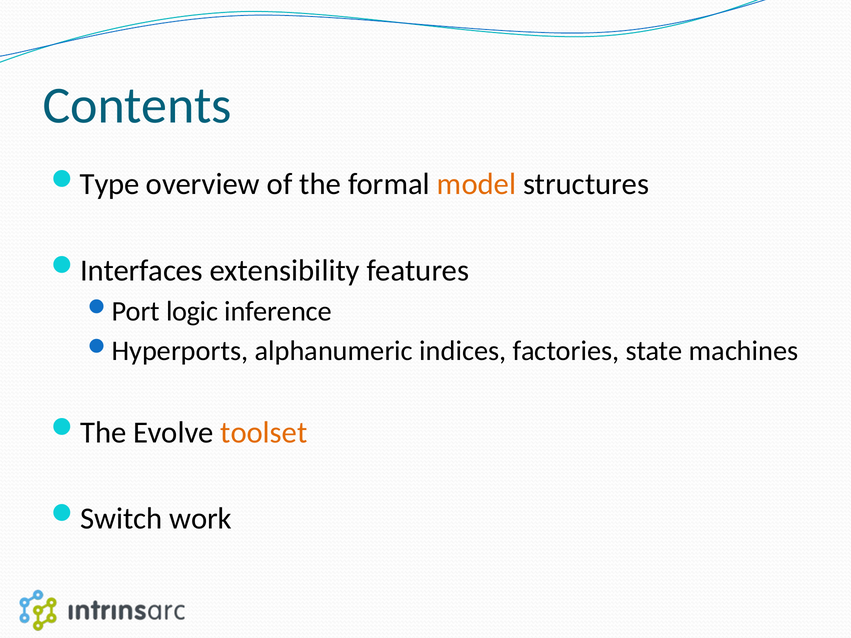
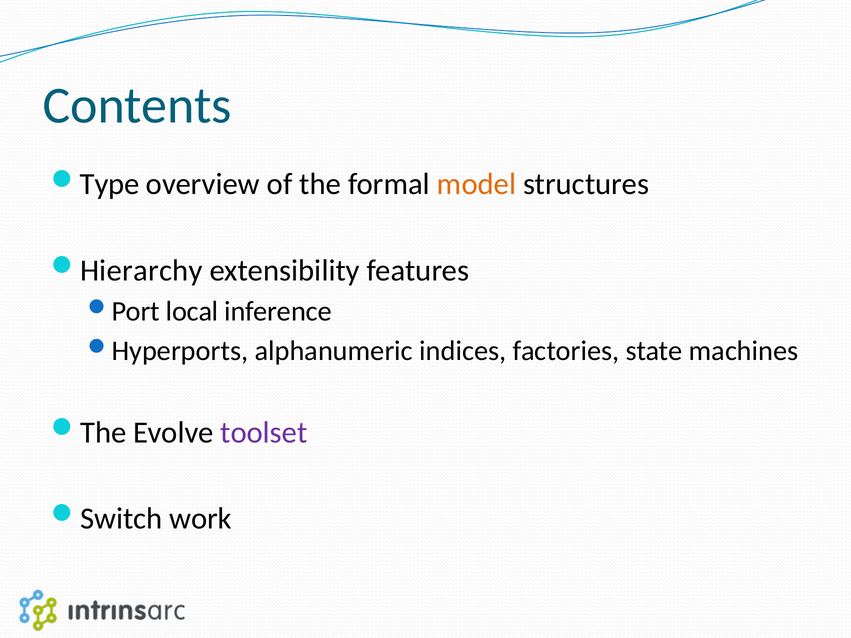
Interfaces: Interfaces -> Hierarchy (141, 271)
logic: logic -> local (192, 312)
toolset colour: orange -> purple (264, 433)
